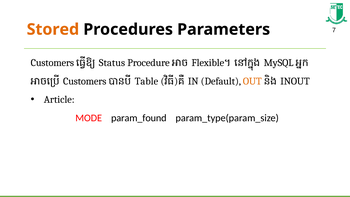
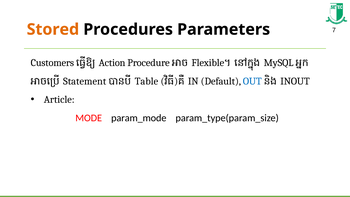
Status: Status -> Action (112, 63)
Customers: Customers -> Statement (85, 81)
OUT colour: orange -> blue (252, 81)
param_found: param_found -> param_mode (139, 118)
